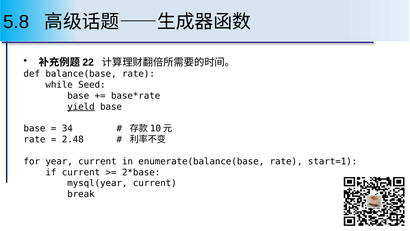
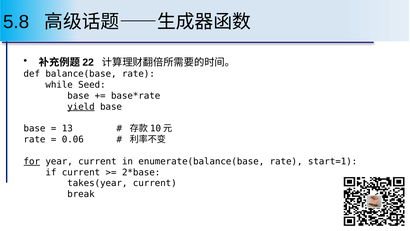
34: 34 -> 13 (67, 128)
2.48: 2.48 -> 0.06 (73, 139)
for underline: none -> present (32, 161)
mysql(year: mysql(year -> takes(year (97, 183)
